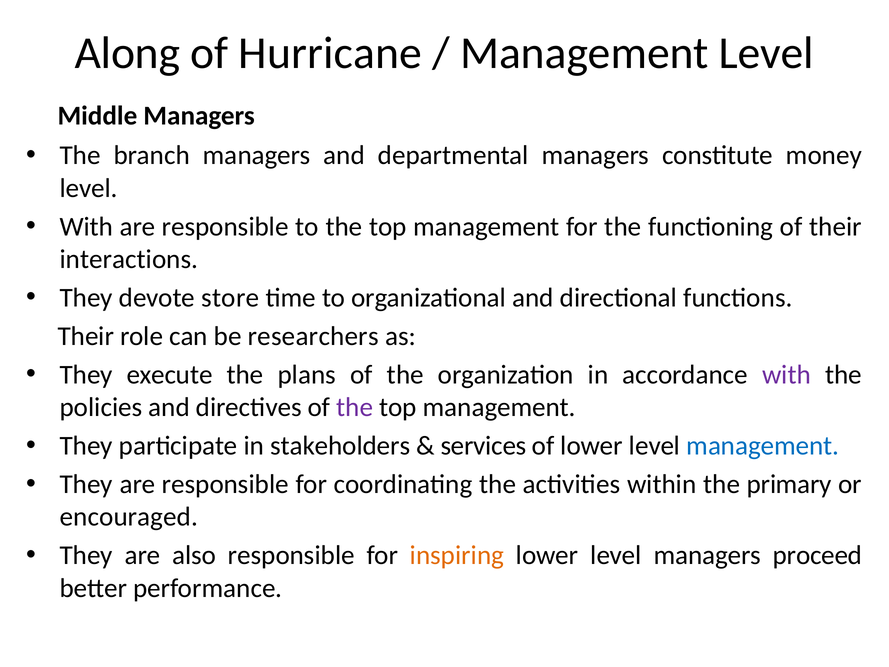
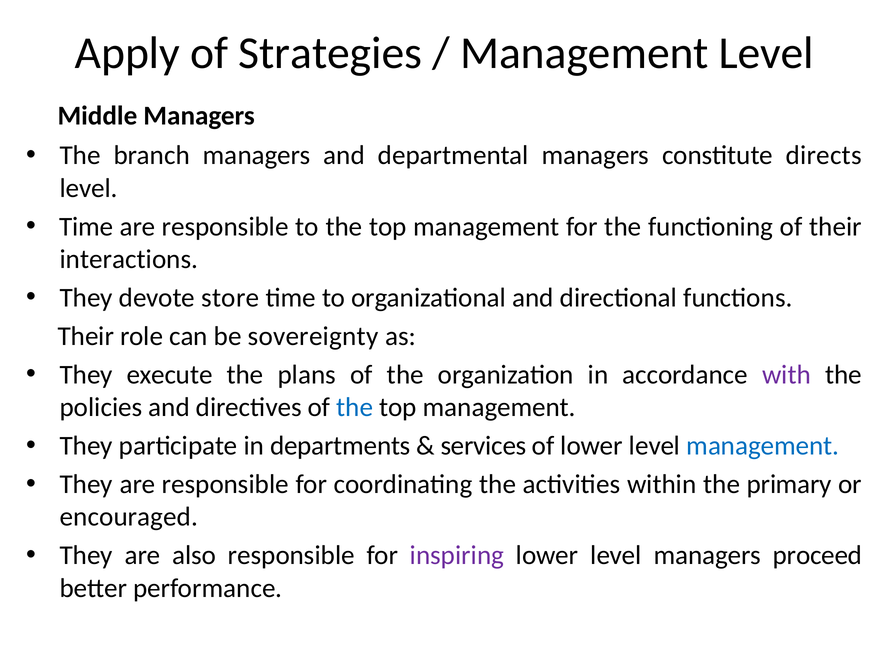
Along: Along -> Apply (127, 53)
Hurricane: Hurricane -> Strategies (330, 53)
money: money -> directs (824, 155)
With: With -> Time (86, 226)
researchers: researchers -> sovereignty (313, 336)
the colour: purple -> blue (355, 407)
stakeholders: stakeholders -> departments (340, 446)
inspiring colour: orange -> purple (457, 555)
